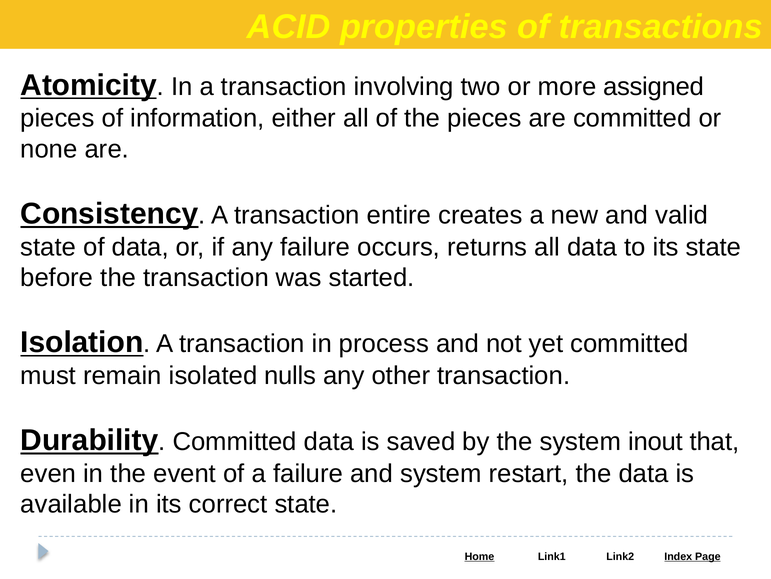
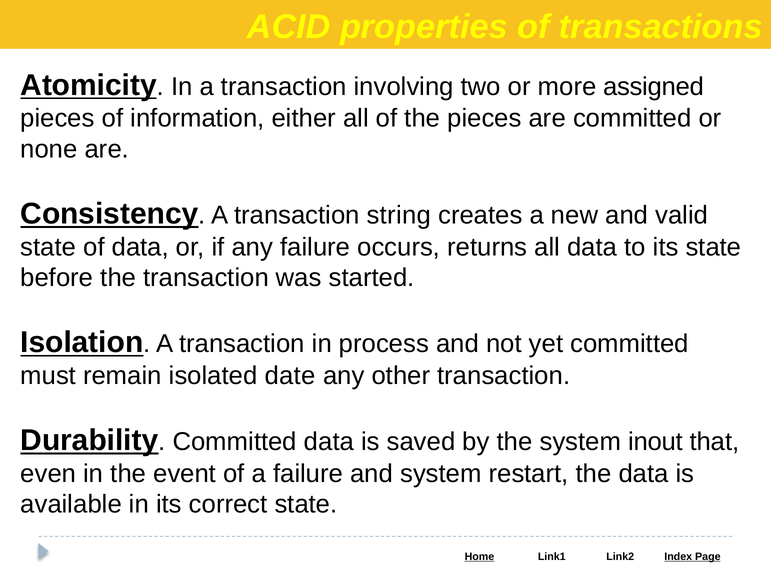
entire: entire -> string (399, 215)
nulls: nulls -> date (290, 375)
